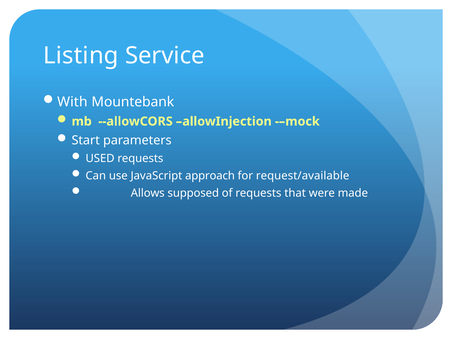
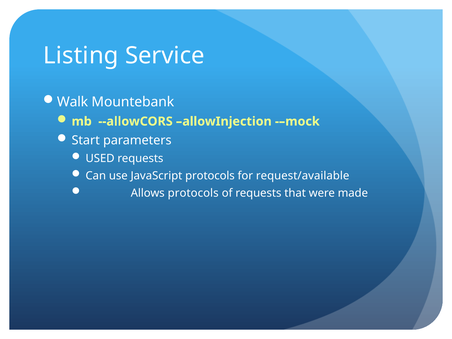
With: With -> Walk (73, 102)
JavaScript approach: approach -> protocols (210, 176)
Allows supposed: supposed -> protocols (193, 193)
